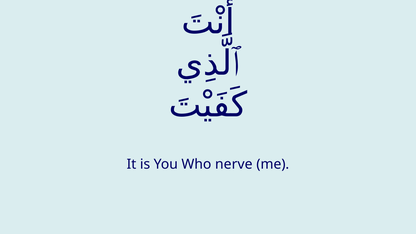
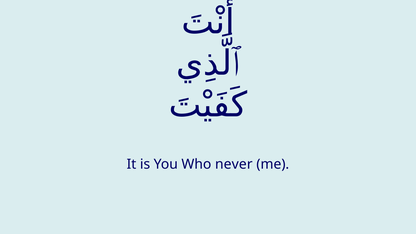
nerve: nerve -> never (234, 164)
